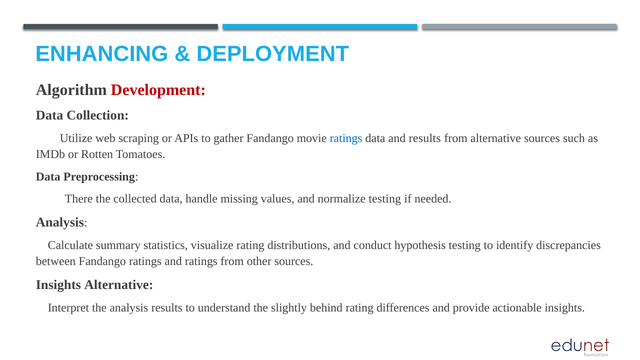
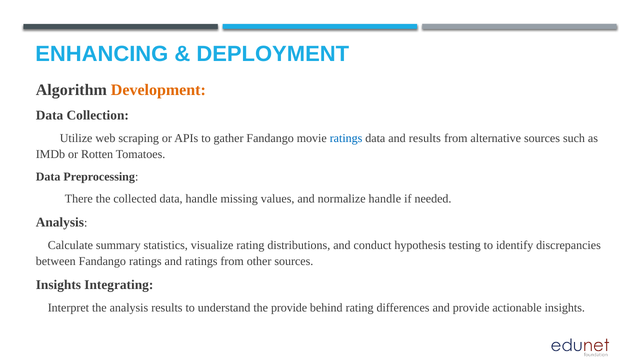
Development colour: red -> orange (158, 90)
normalize testing: testing -> handle (385, 199)
Insights Alternative: Alternative -> Integrating (119, 285)
the slightly: slightly -> provide (289, 308)
